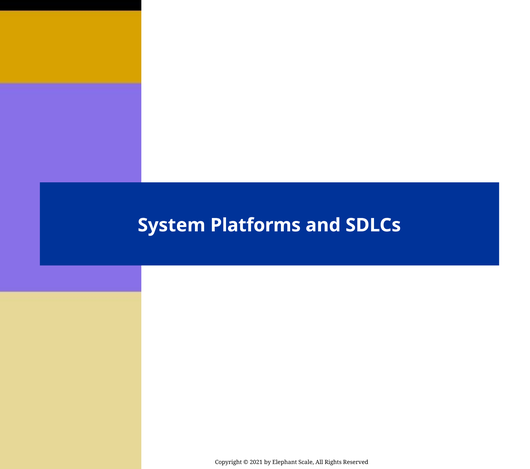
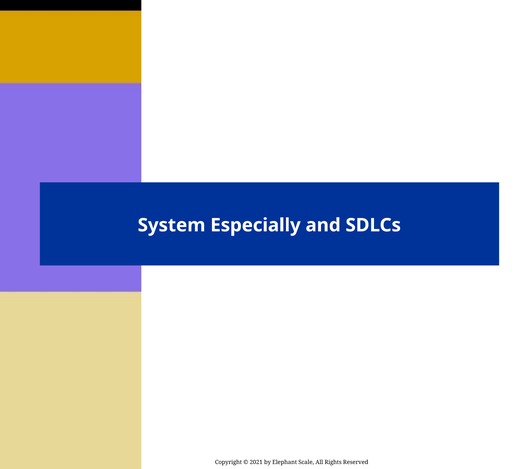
Platforms: Platforms -> Especially (256, 225)
